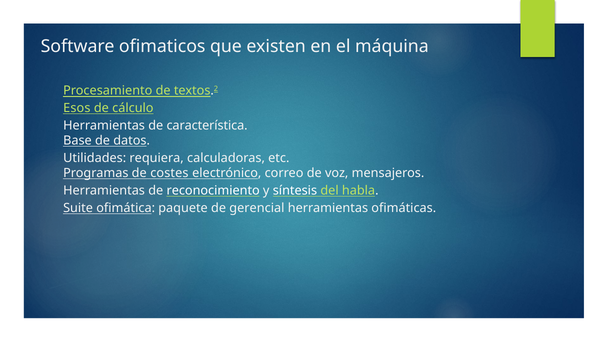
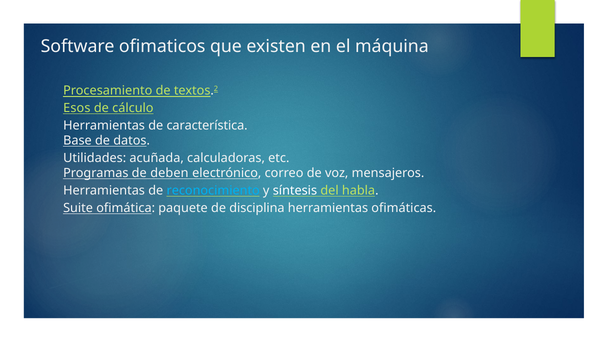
requiera: requiera -> acuñada (157, 158)
costes: costes -> deben (169, 173)
reconocimiento colour: white -> light blue (213, 190)
gerencial: gerencial -> disciplina (257, 208)
